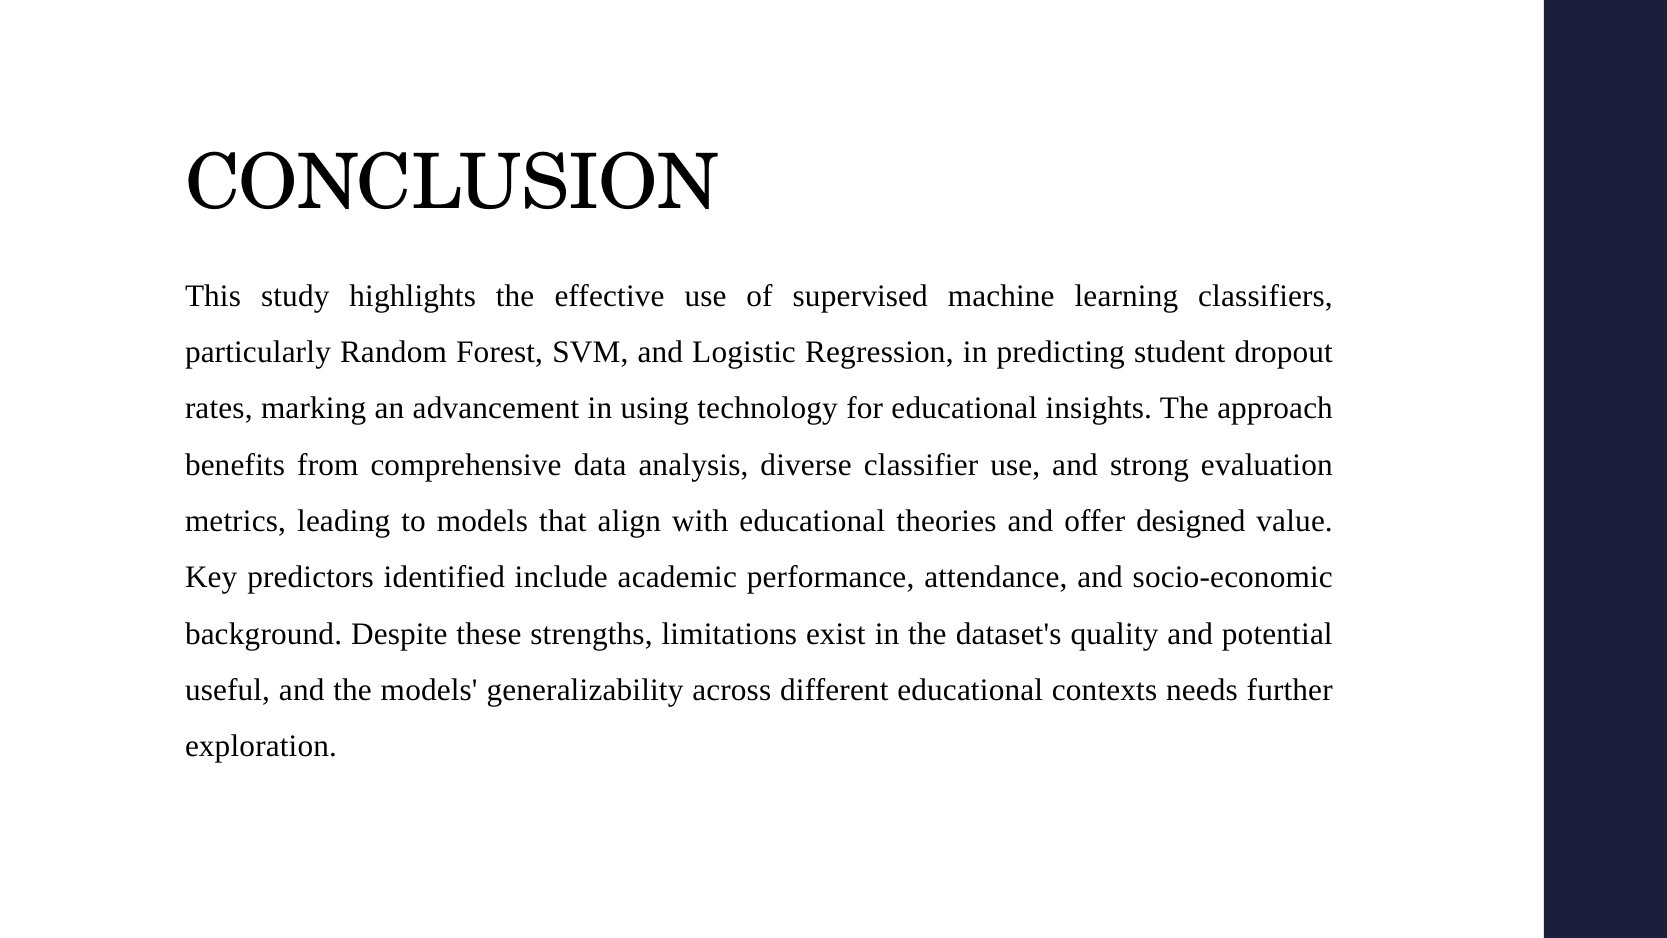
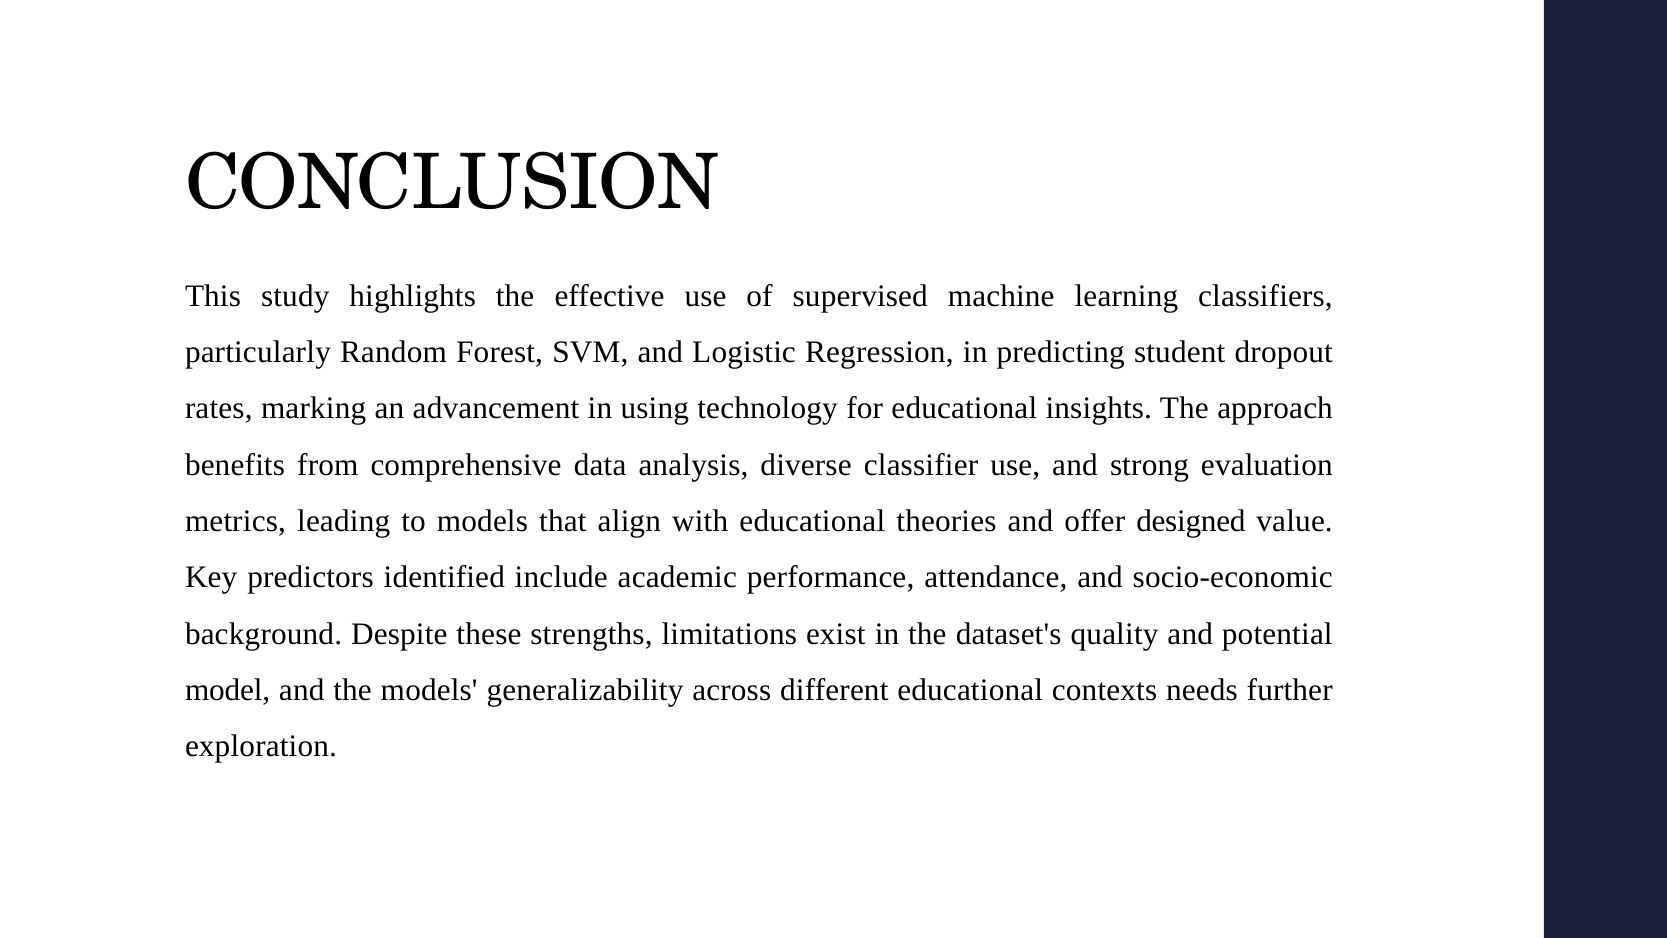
useful: useful -> model (228, 690)
